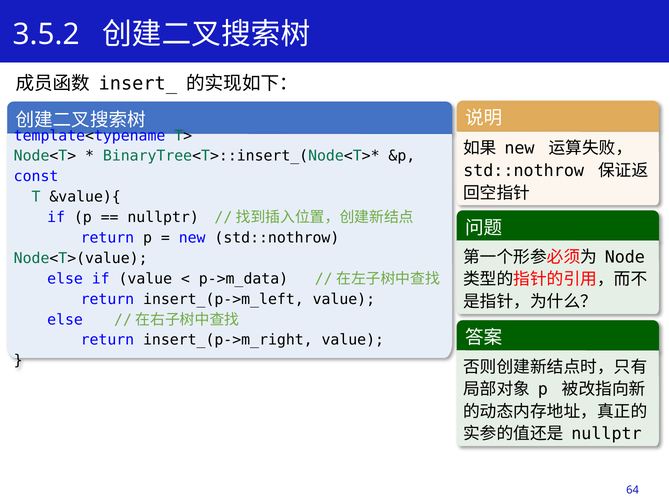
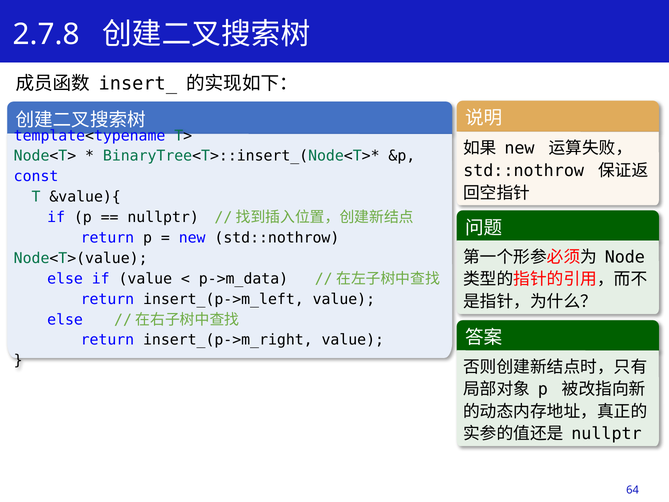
3.5.2: 3.5.2 -> 2.7.8 (46, 35)
